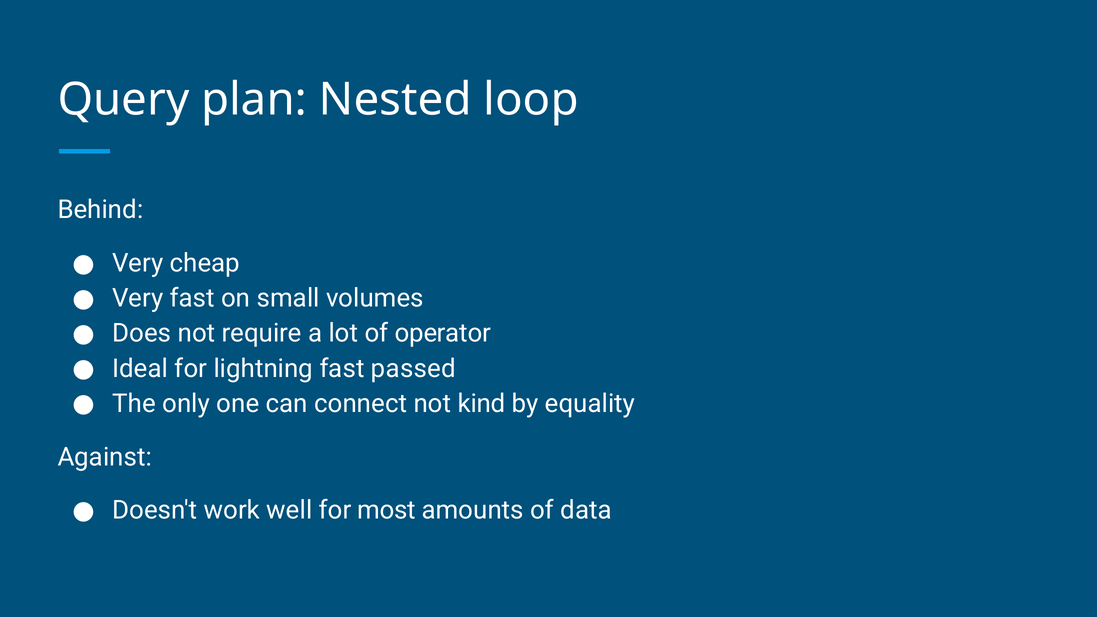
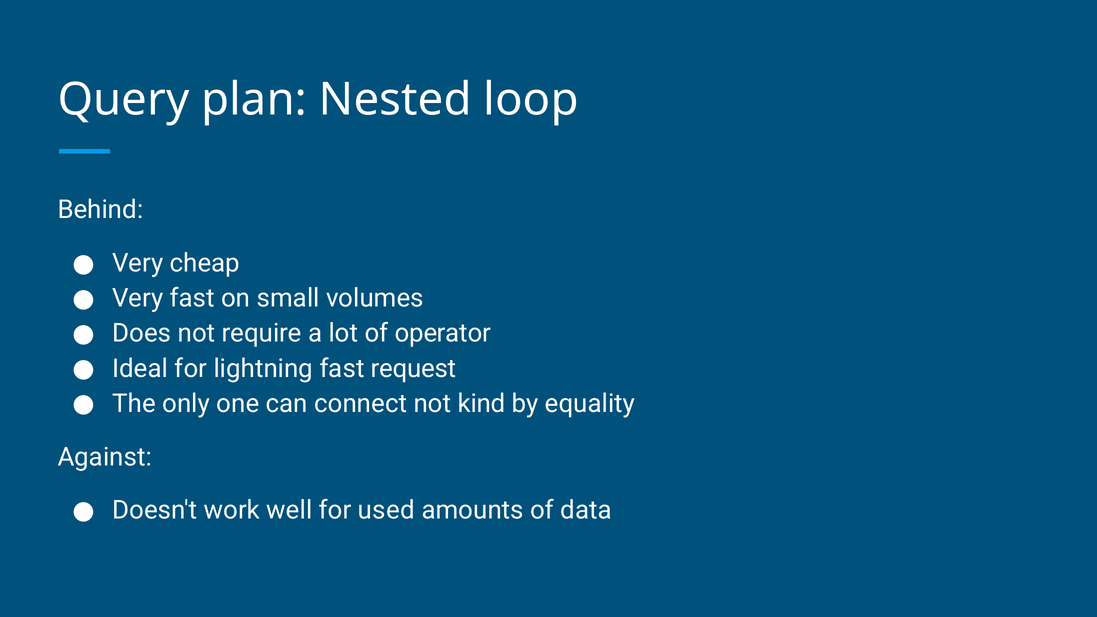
passed: passed -> request (414, 369)
most: most -> used (386, 510)
